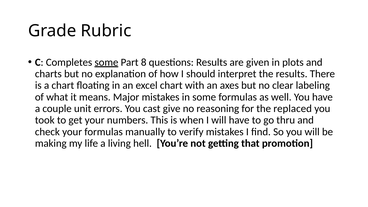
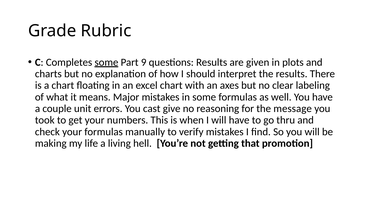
8: 8 -> 9 (144, 62)
replaced: replaced -> message (293, 109)
